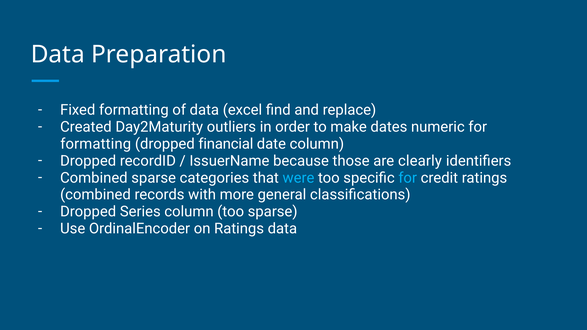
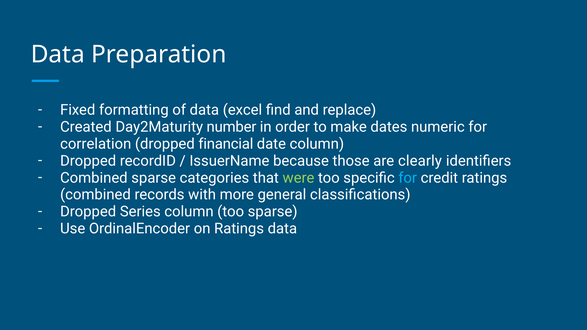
outliers: outliers -> number (231, 127)
formatting: formatting -> correlation (96, 144)
were colour: light blue -> light green (298, 178)
